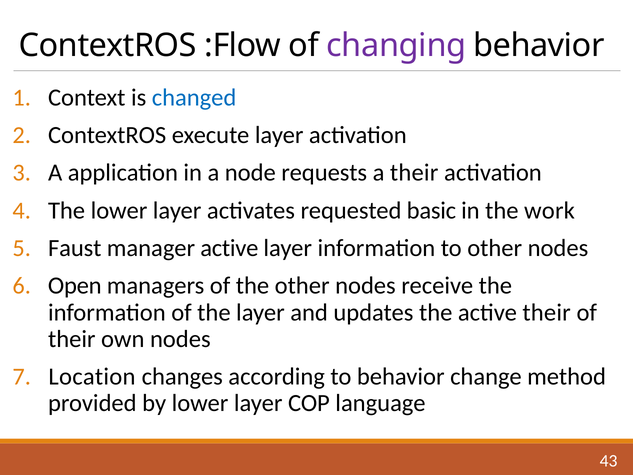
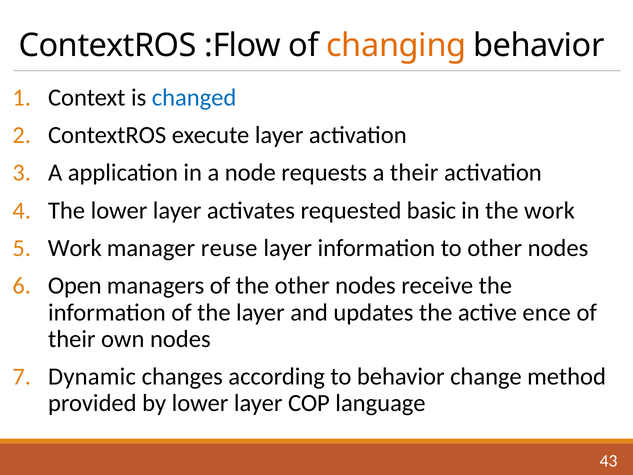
changing colour: purple -> orange (396, 46)
Faust: Faust -> Work (75, 248)
manager active: active -> reuse (229, 248)
active their: their -> ence (547, 312)
Location: Location -> Dynamic (92, 376)
